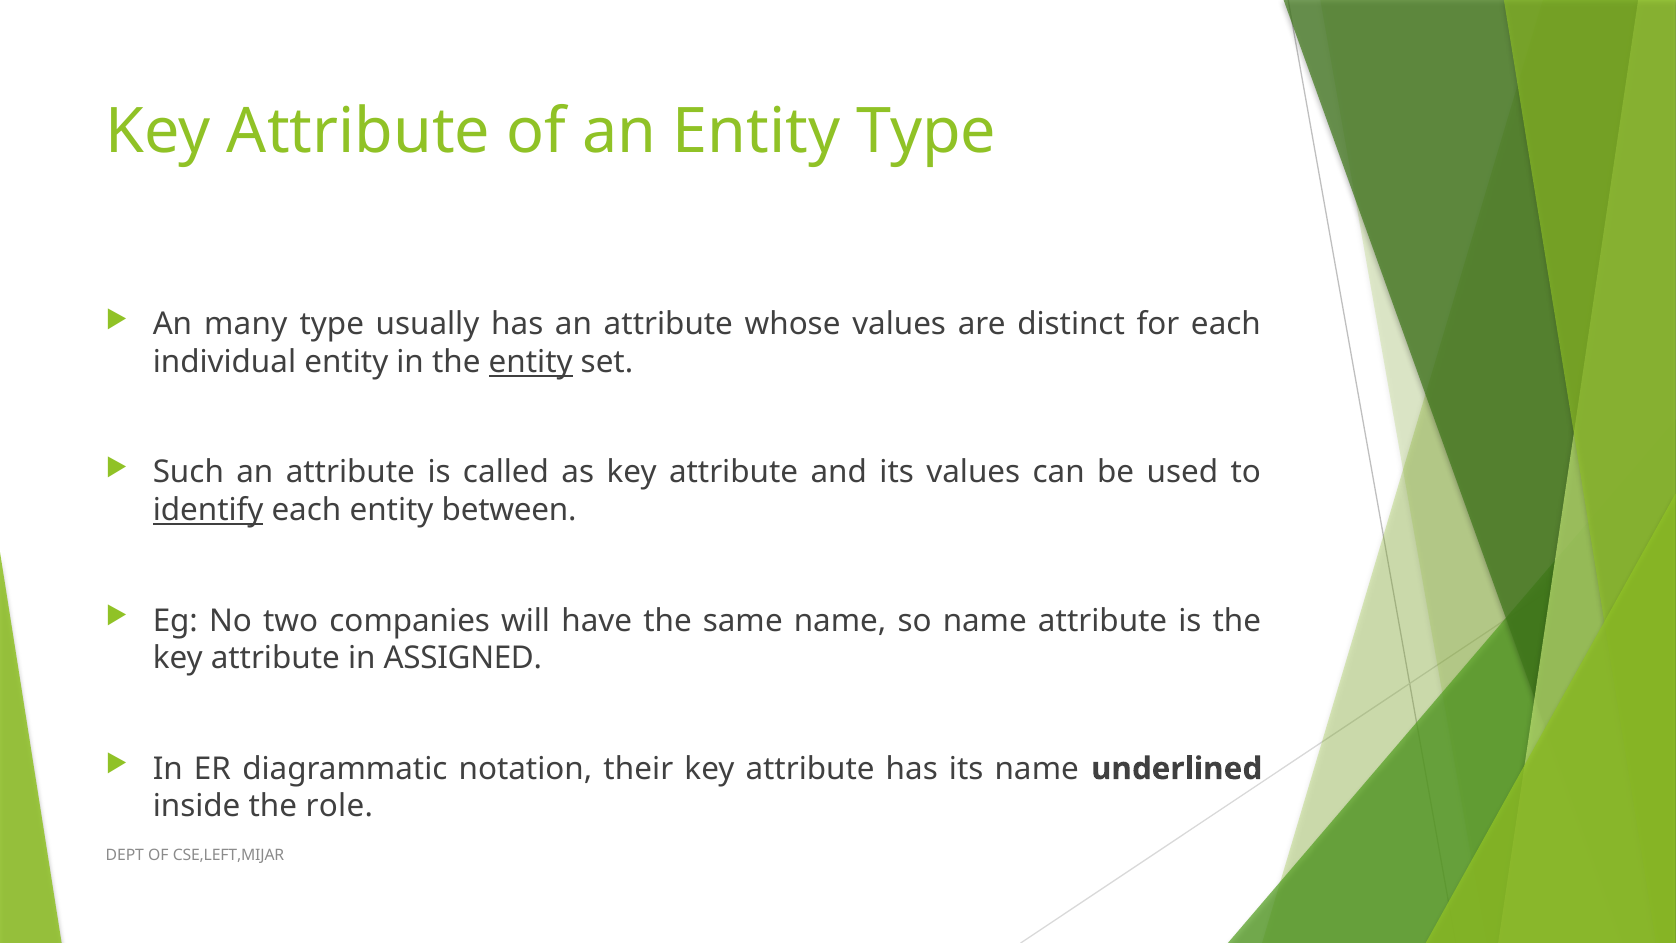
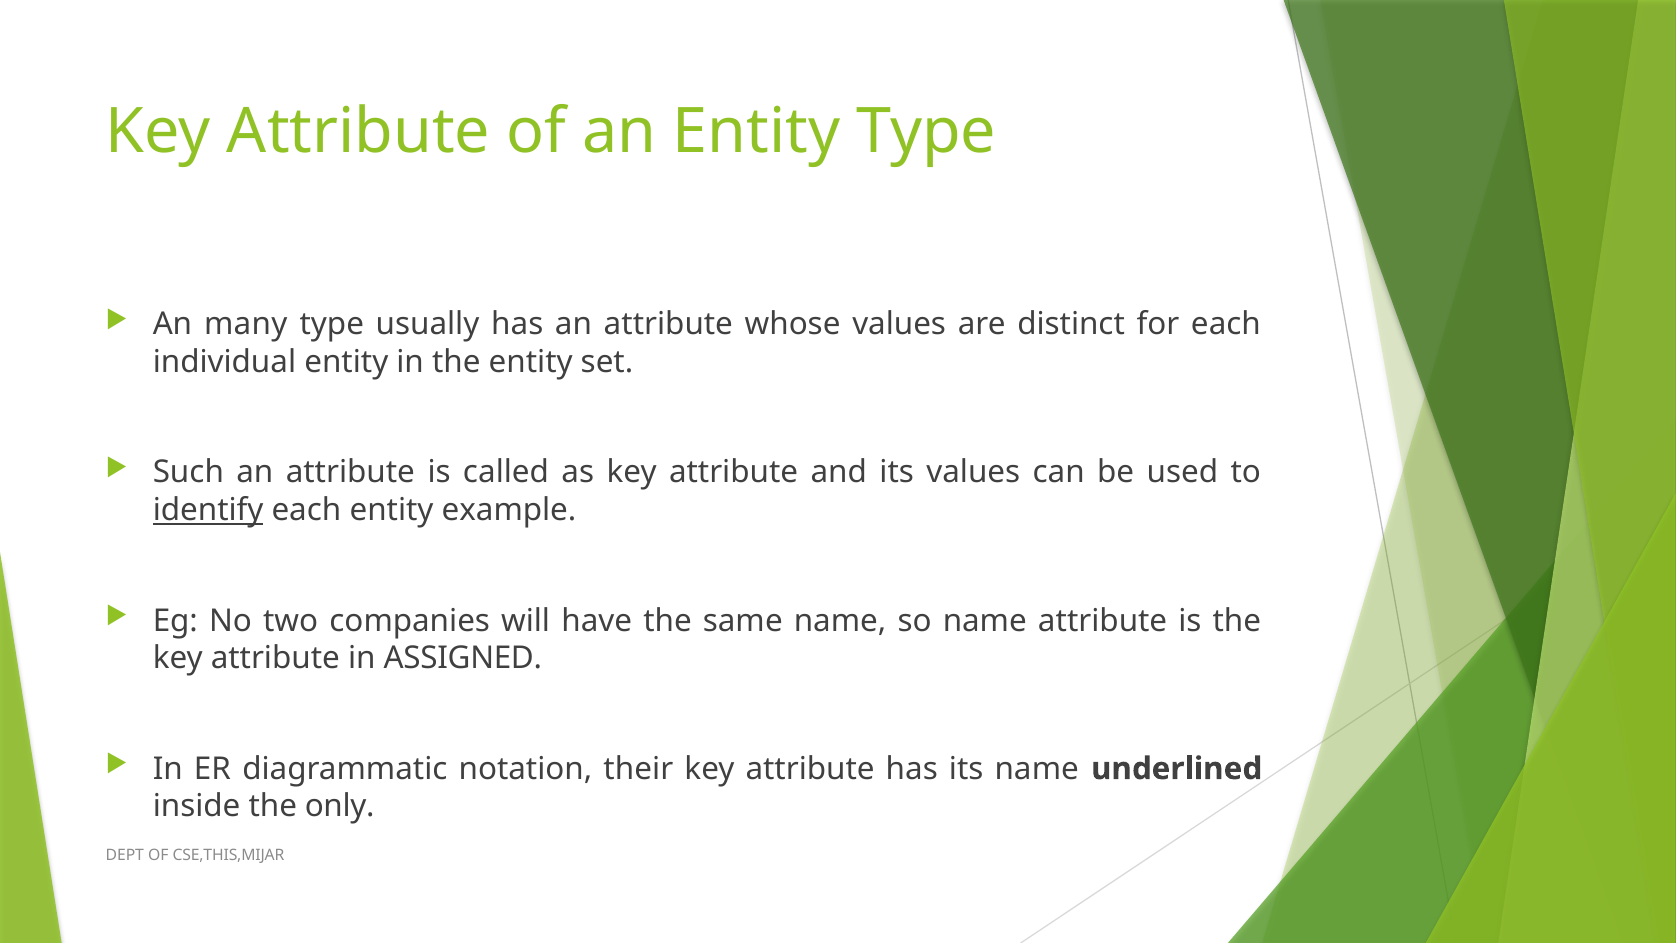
entity underline: present -> none (531, 362)
between: between -> example (509, 510)
role: role -> only (340, 806)
CSE,LEFT,MIJAR: CSE,LEFT,MIJAR -> CSE,THIS,MIJAR (228, 855)
